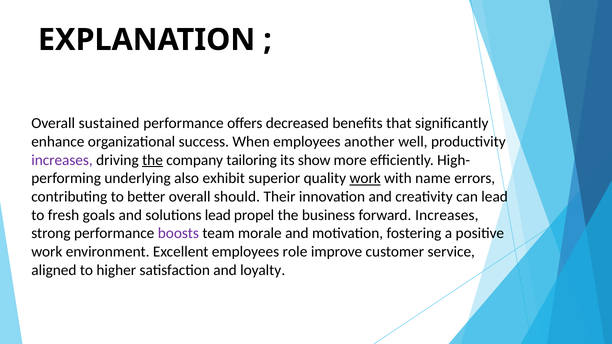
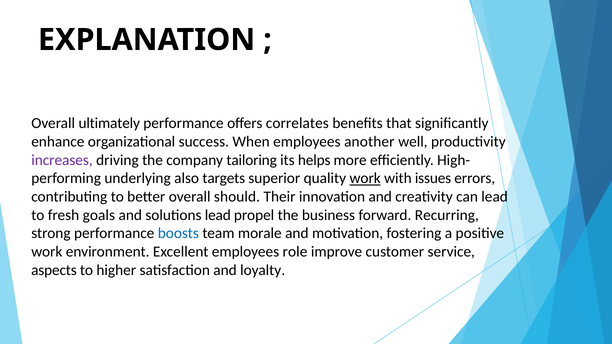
sustained: sustained -> ultimately (109, 123)
decreased: decreased -> correlates (297, 123)
the underline: present -> none (152, 160)
show: show -> helps (314, 160)
exhibit: exhibit -> targets (224, 178)
name: name -> issues (433, 178)
forward Increases: Increases -> Recurring (447, 215)
boosts colour: purple -> blue (178, 234)
aligned: aligned -> aspects (54, 270)
